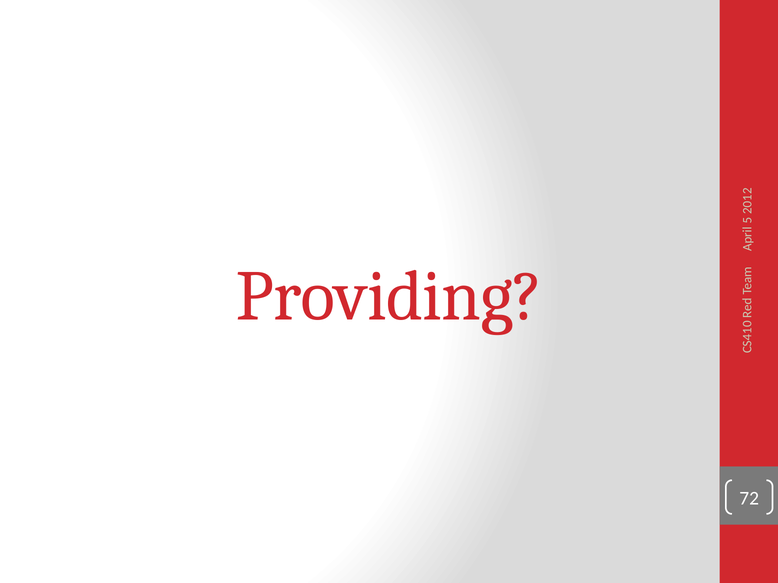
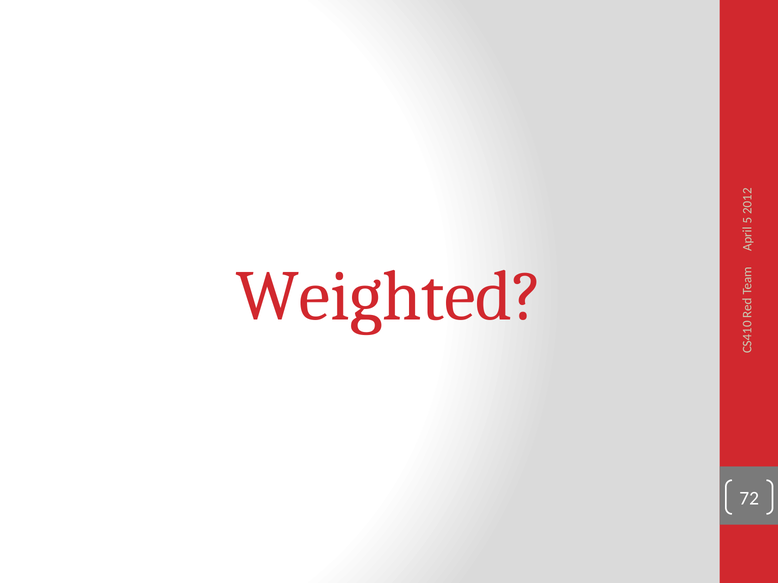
Providing: Providing -> Weighted (389, 297)
